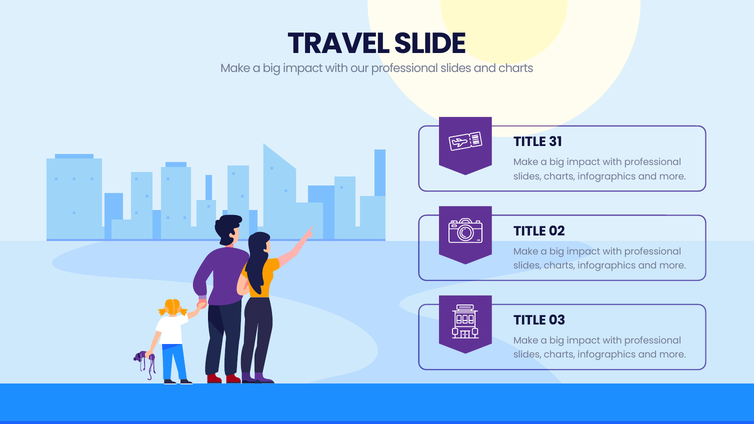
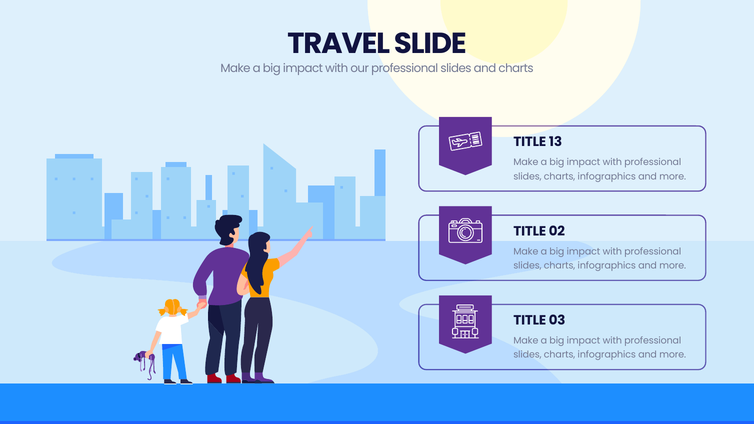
31: 31 -> 13 (556, 142)
